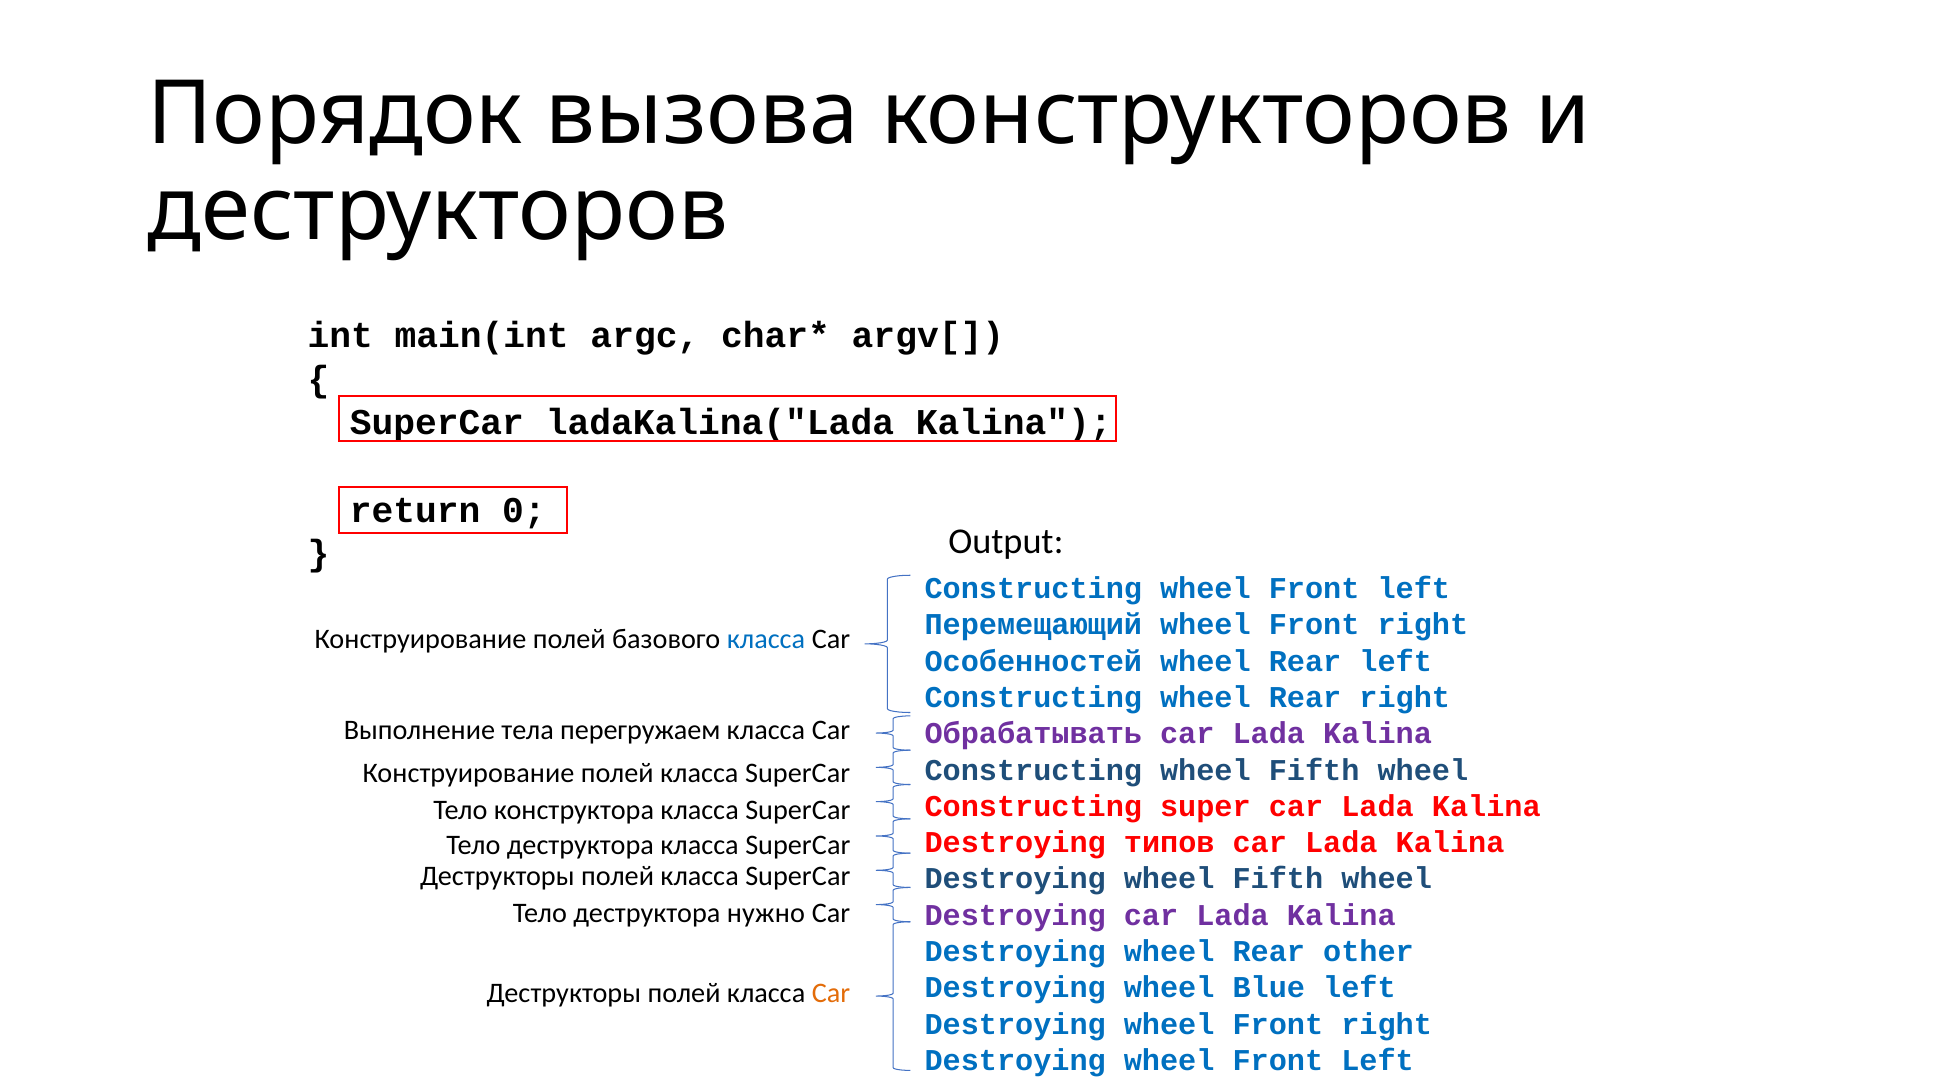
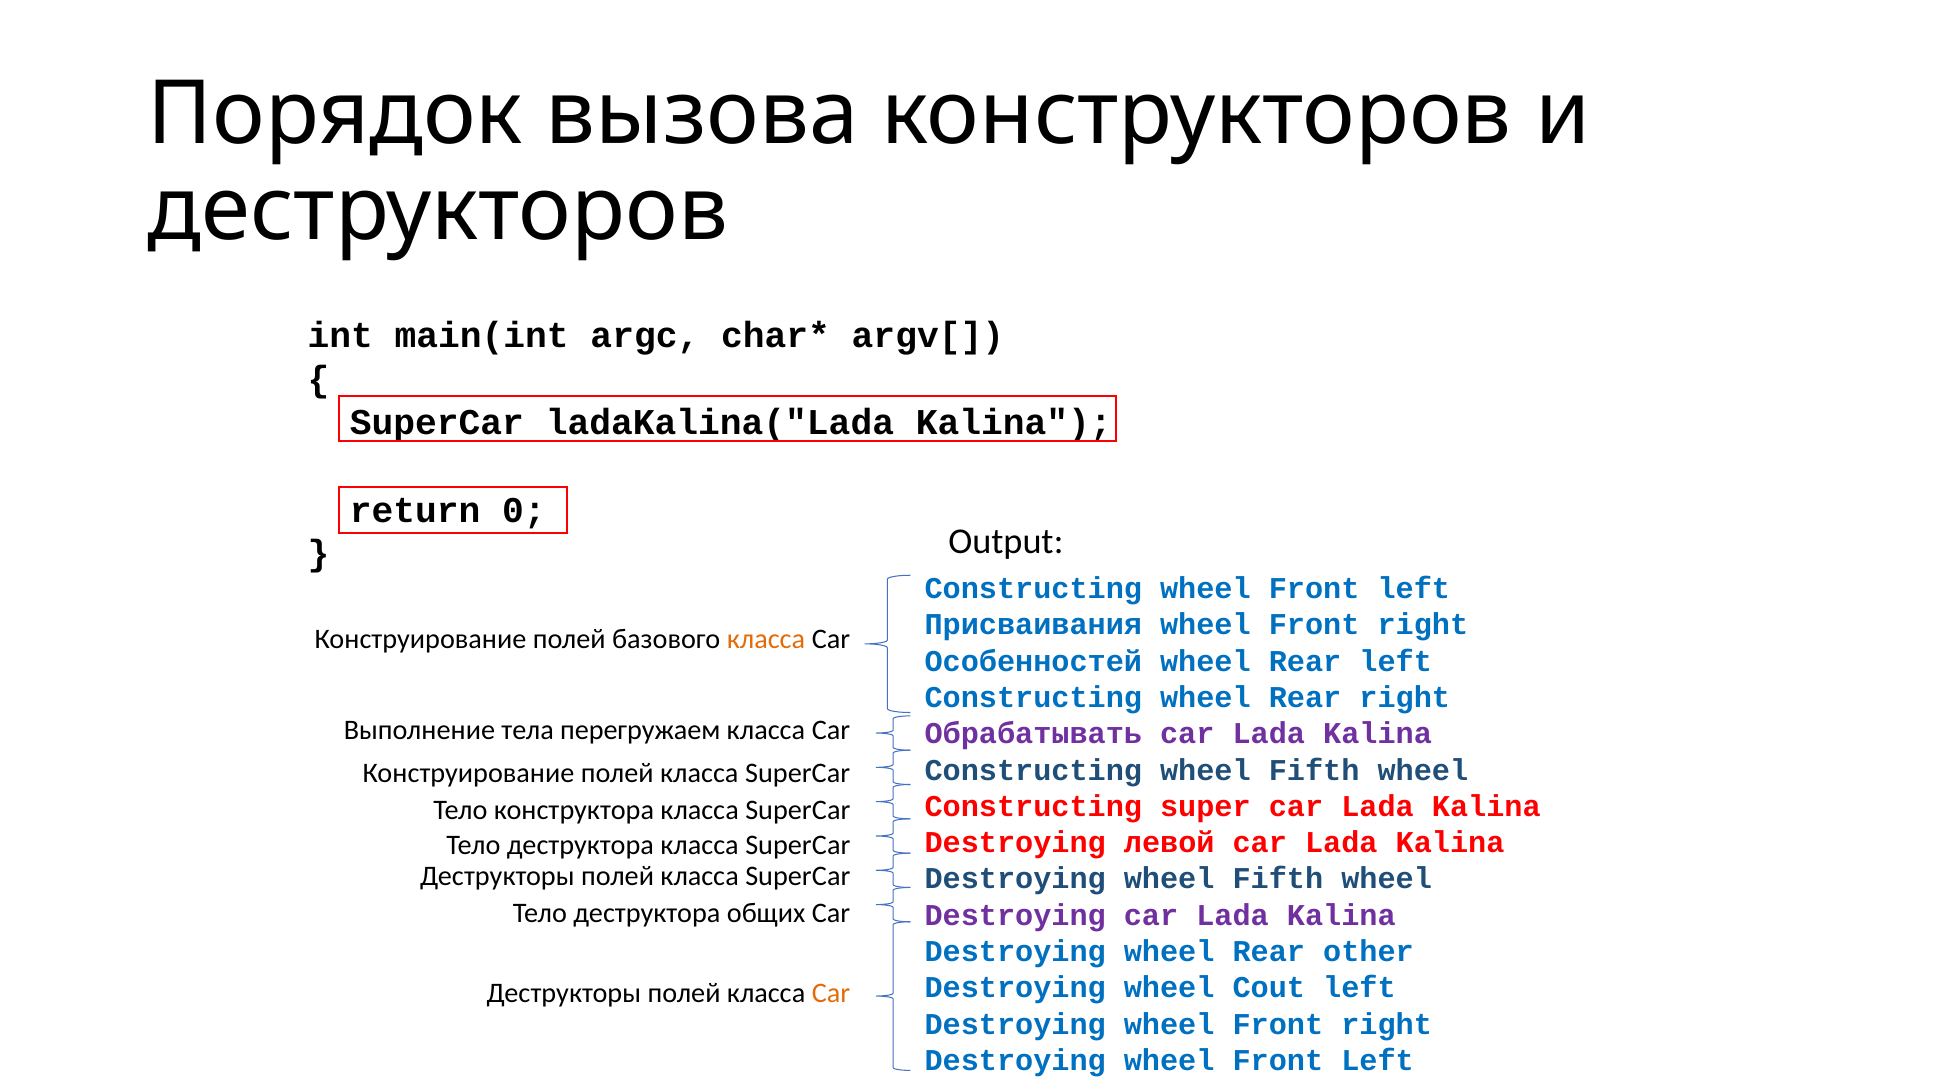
Перемещающий: Перемещающий -> Присваивания (1033, 625)
класса colour: blue -> orange (766, 639)
типов: типов -> левой (1169, 842)
нужно: нужно -> общих (766, 913)
Blue: Blue -> Cout (1269, 987)
